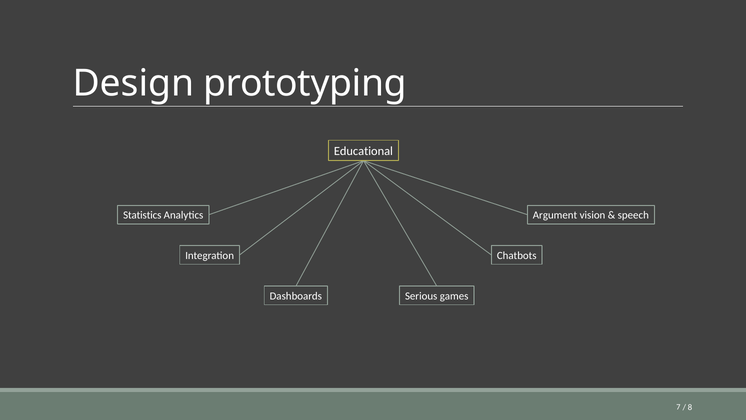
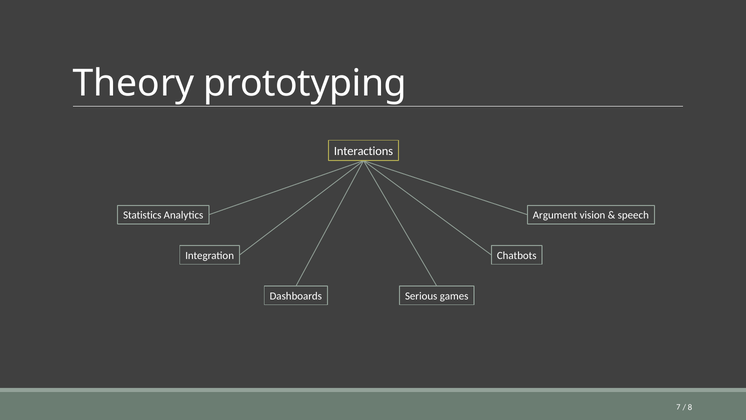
Design: Design -> Theory (134, 84)
Educational: Educational -> Interactions (363, 151)
